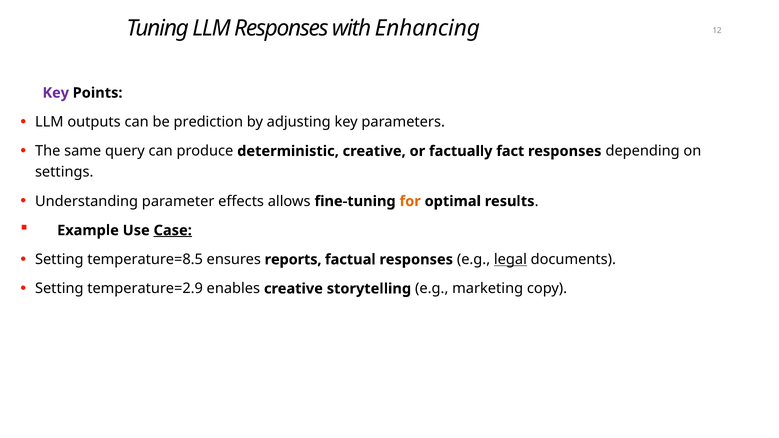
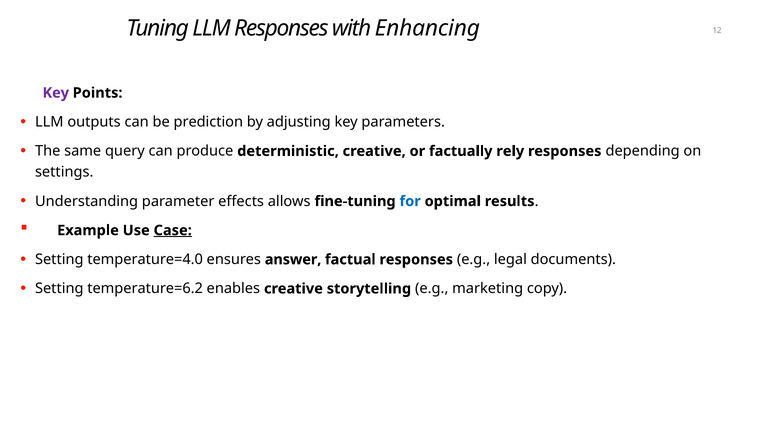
fact: fact -> rely (510, 151)
for colour: orange -> blue (410, 201)
temperature=8.5: temperature=8.5 -> temperature=4.0 (145, 260)
reports: reports -> answer (293, 260)
legal underline: present -> none (510, 260)
temperature=2.9: temperature=2.9 -> temperature=6.2 (145, 289)
